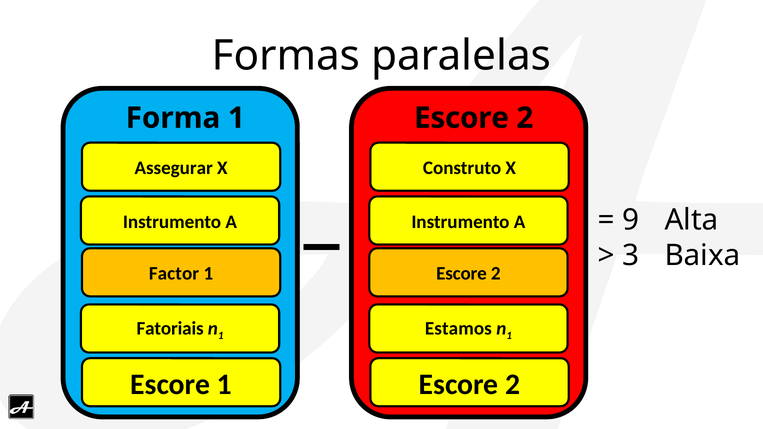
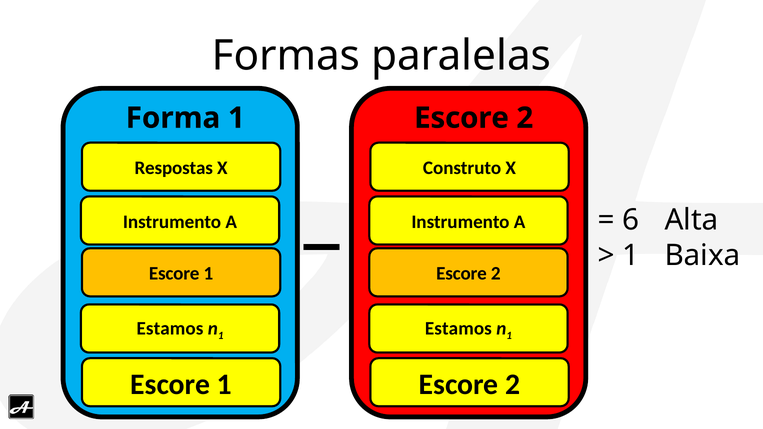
Assegurar: Assegurar -> Respostas (174, 168)
9: 9 -> 6 (631, 220)
3: 3 -> 1 (631, 256)
Factor: Factor -> Escore (174, 274)
Fatoriais: Fatoriais -> Estamos (170, 328)
